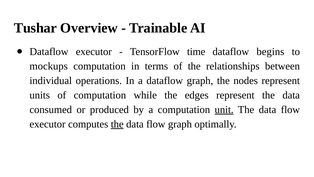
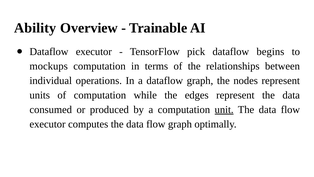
Tushar: Tushar -> Ability (35, 28)
time: time -> pick (196, 52)
the underline: present -> none (117, 124)
